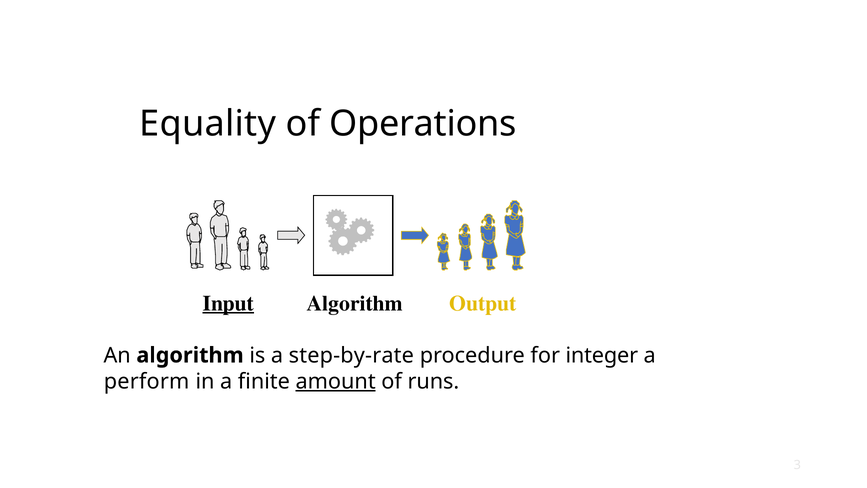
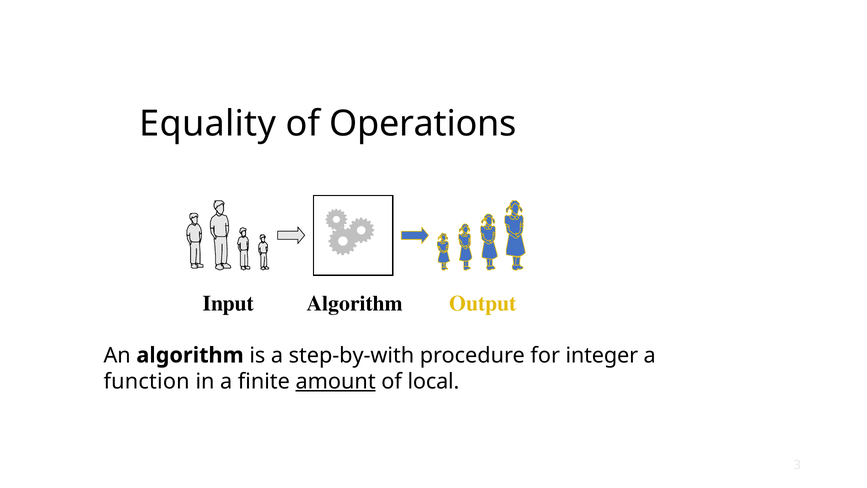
Input underline: present -> none (228, 303)
step-by-rate: step-by-rate -> step-by-with (351, 355)
perform: perform -> function (147, 381)
runs: runs -> local (433, 381)
